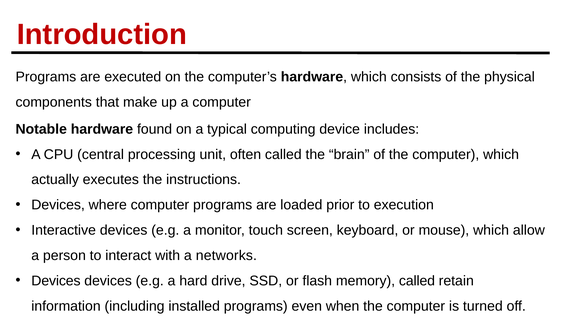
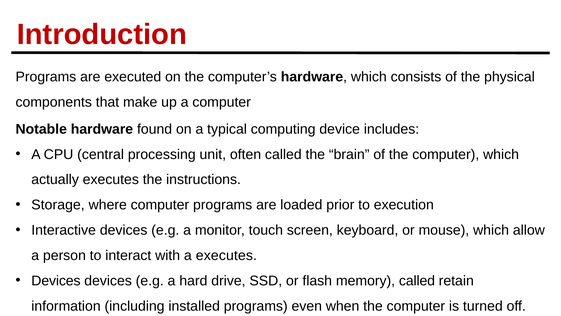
Devices: Devices -> Storage (58, 205)
a networks: networks -> executes (226, 255)
